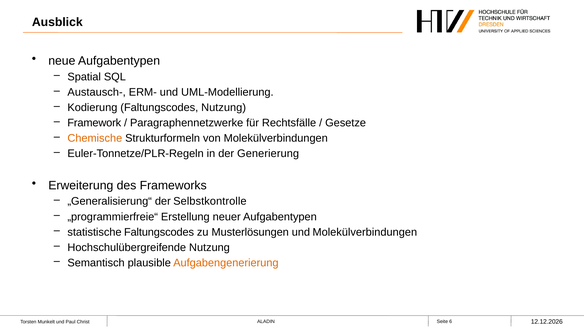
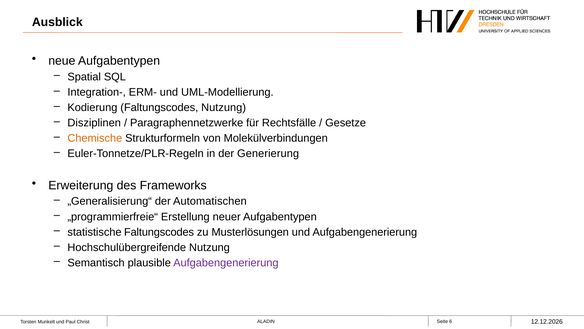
Austausch-: Austausch- -> Integration- (97, 92)
Framework: Framework -> Disziplinen (94, 123)
Selbstkontrolle: Selbstkontrolle -> Automatischen (210, 201)
und Molekülverbindungen: Molekülverbindungen -> Aufgabengenerierung (365, 232)
Aufgabengenerierung colour: orange -> purple (226, 262)
